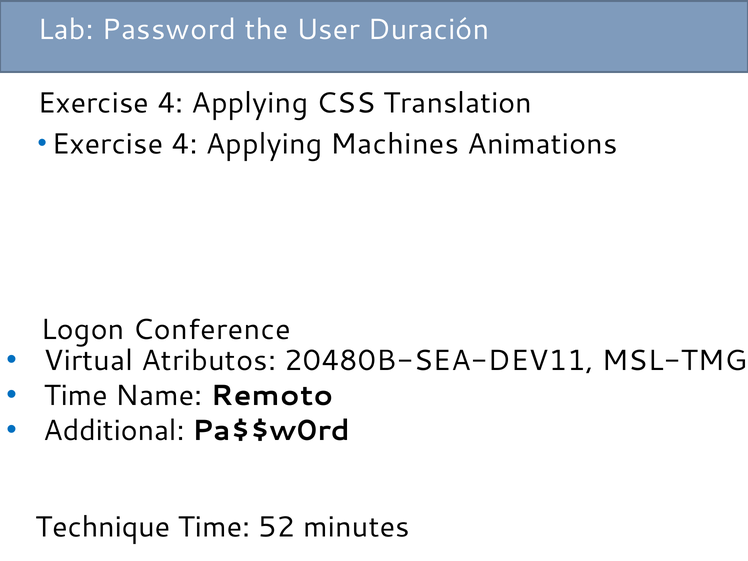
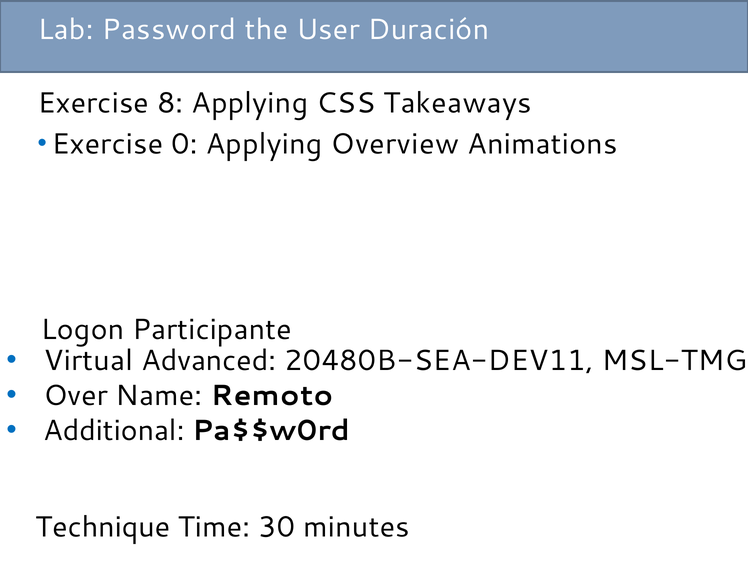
4: 4 -> 8 (170, 103)
Translation: Translation -> Takeaways (458, 103)
4: 4 -> 0 (185, 144)
Machines: Machines -> Overview (395, 144)
Conference: Conference -> Participante (212, 330)
Atributos: Atributos -> Advanced (209, 361)
Time: Time -> Over (76, 396)
52: 52 -> 30 (277, 527)
